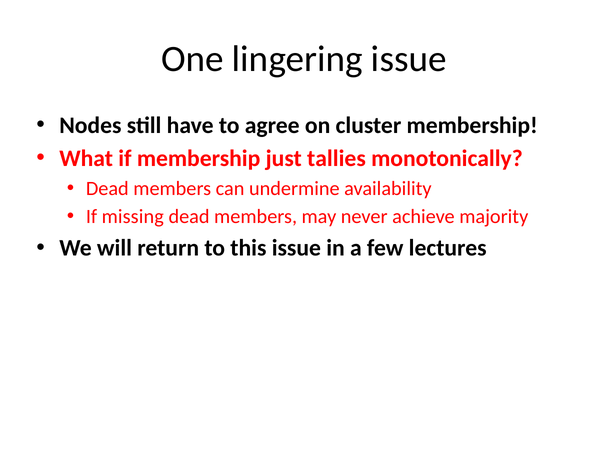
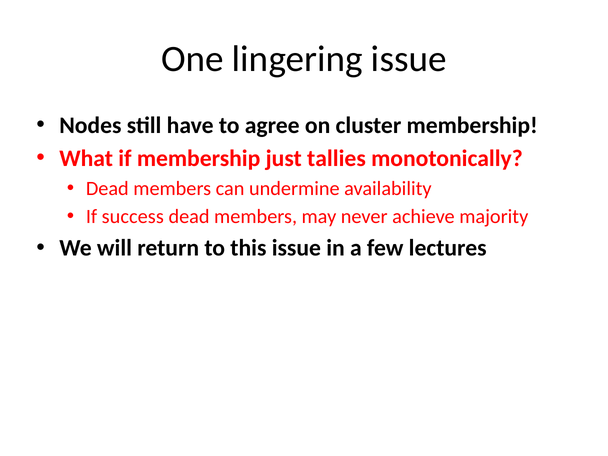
missing: missing -> success (133, 217)
